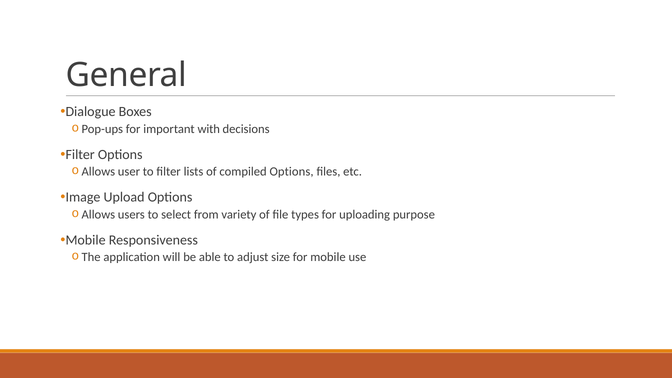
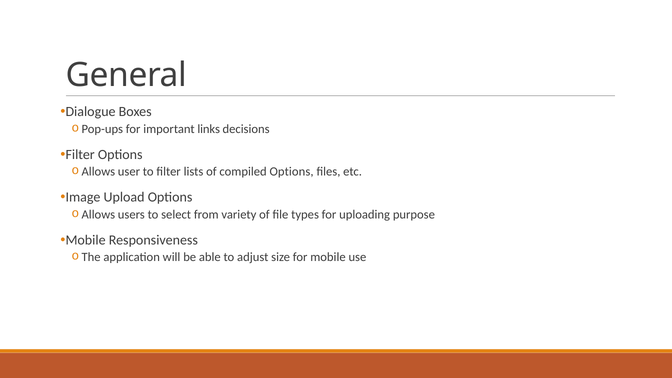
with: with -> links (209, 129)
